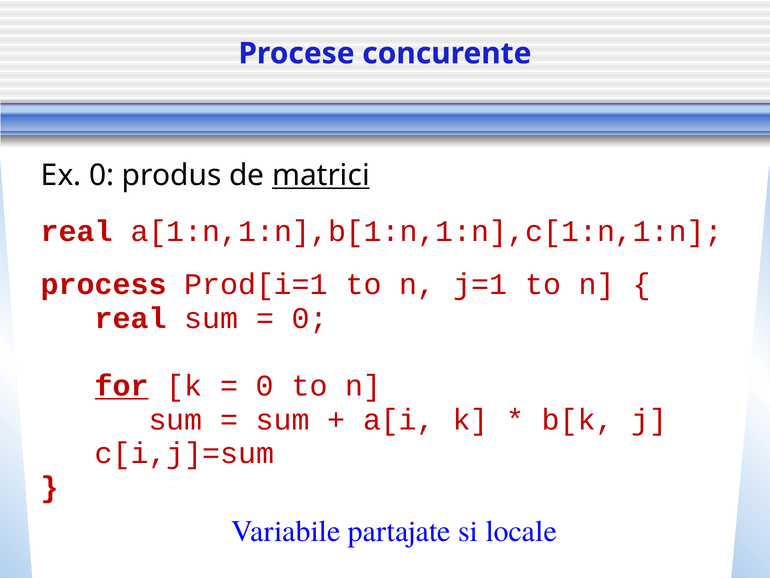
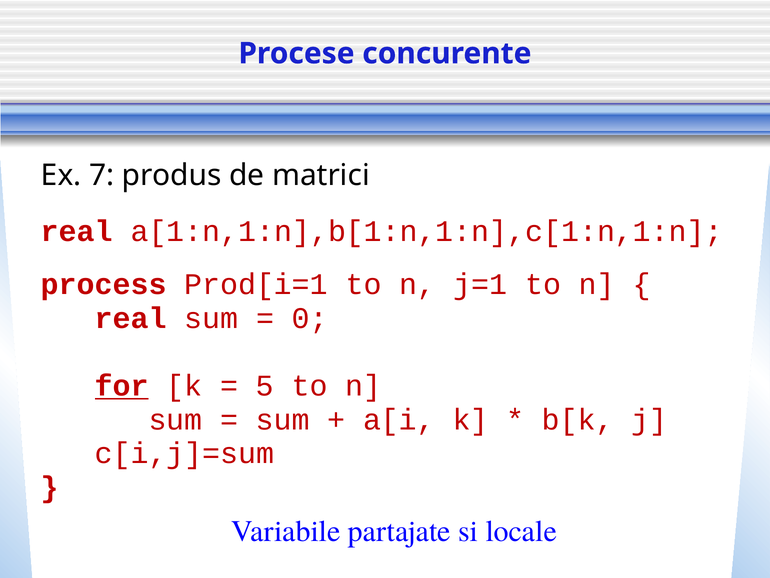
Ex 0: 0 -> 7 (102, 175)
matrici underline: present -> none (321, 175)
0: 0 -> 5 (265, 386)
